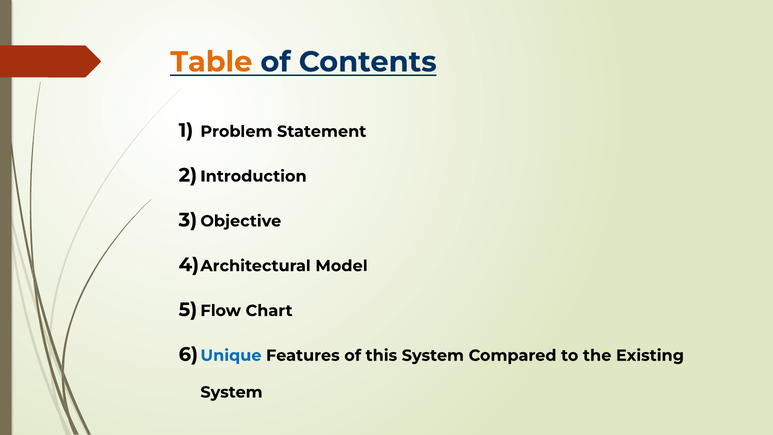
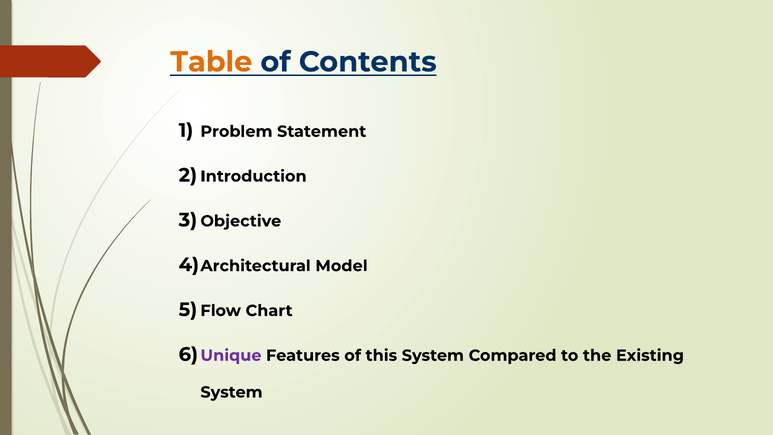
Unique colour: blue -> purple (231, 355)
